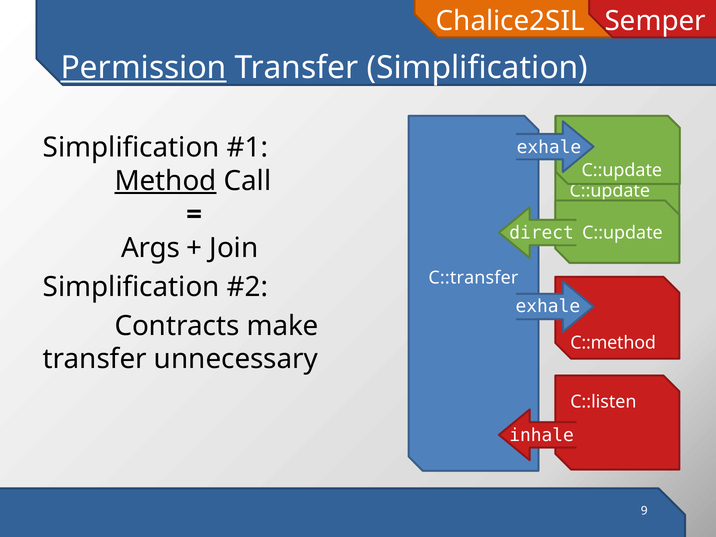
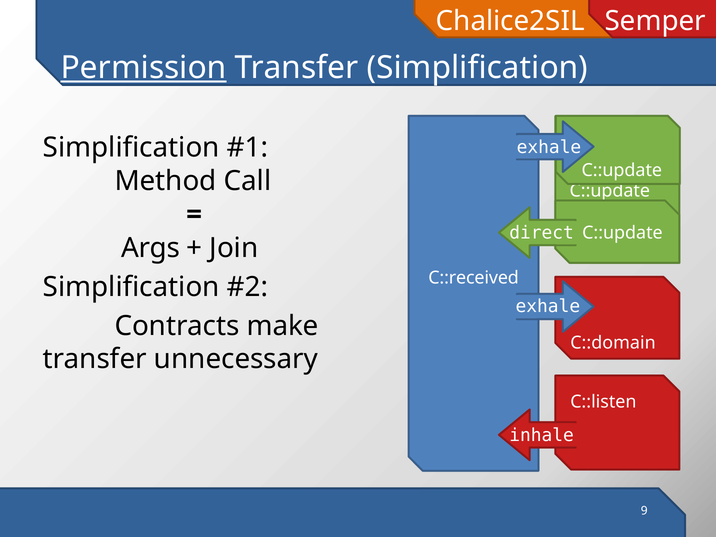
Method underline: present -> none (166, 181)
C::transfer: C::transfer -> C::received (474, 278)
C::method: C::method -> C::domain (613, 343)
